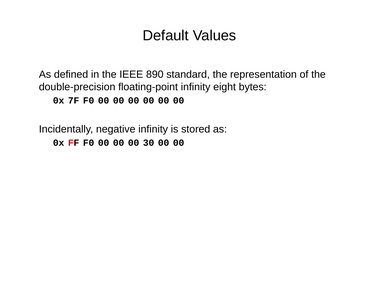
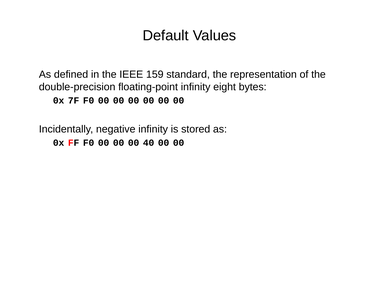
890: 890 -> 159 (155, 74)
30: 30 -> 40 (149, 143)
